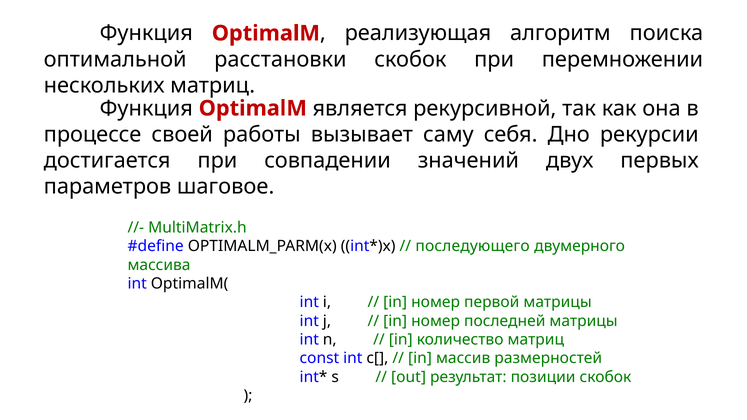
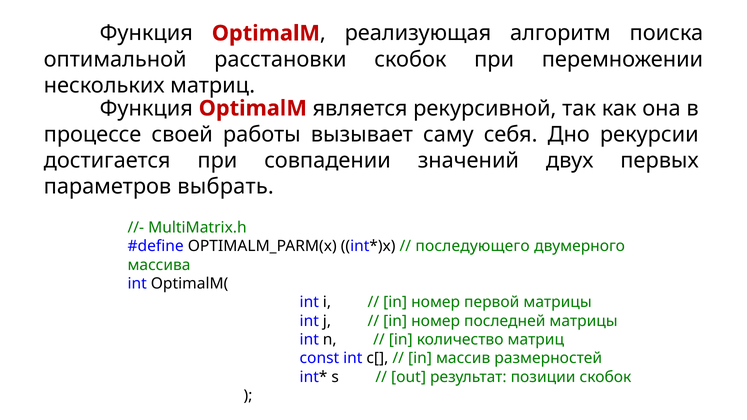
шаговое: шаговое -> выбрать (226, 187)
